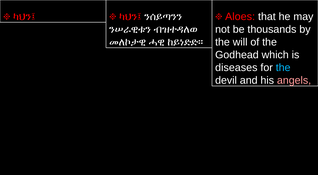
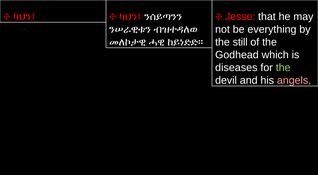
Aloes: Aloes -> Jesse (240, 17)
thousands: thousands -> everything (272, 29)
will: will -> still (240, 42)
the colour: light blue -> light green (283, 68)
